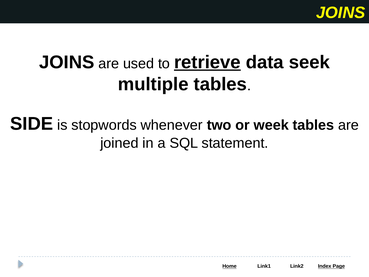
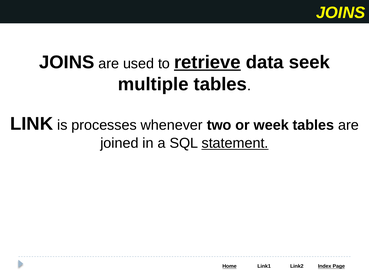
SIDE: SIDE -> LINK (32, 124)
stopwords: stopwords -> processes (104, 125)
statement underline: none -> present (235, 143)
